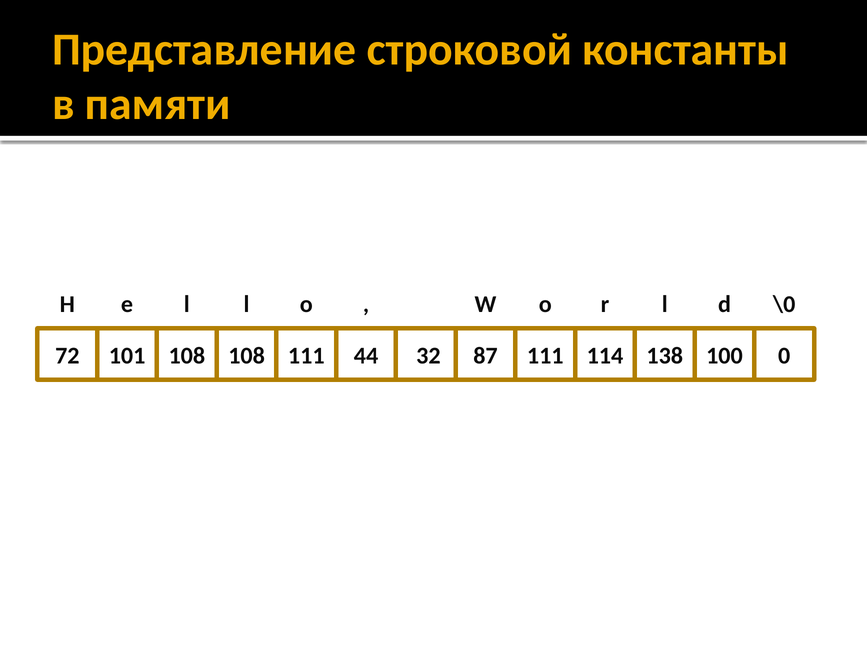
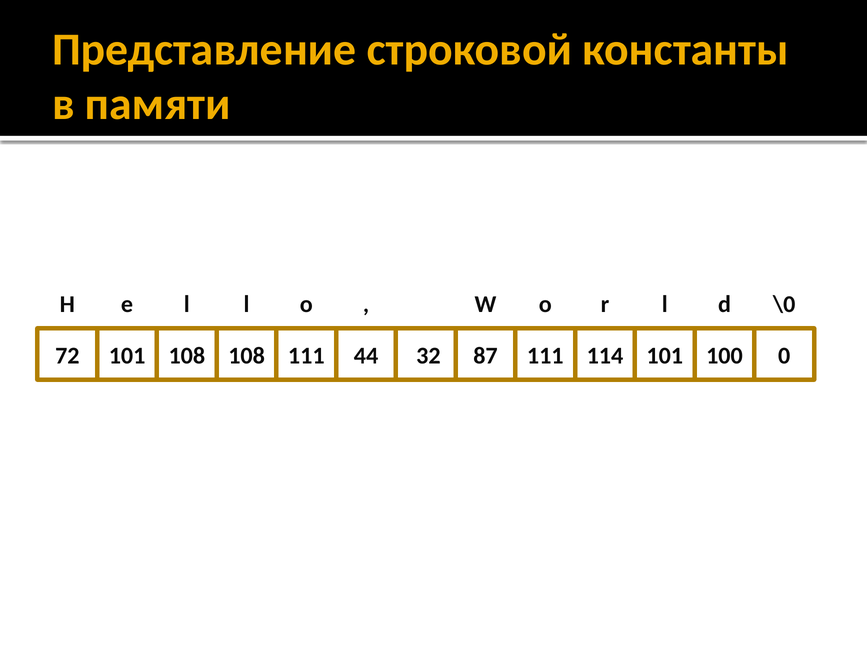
114 138: 138 -> 101 (665, 356)
